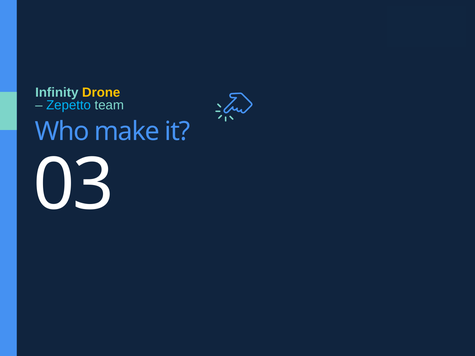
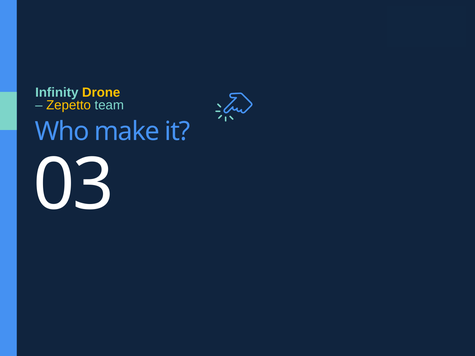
Zepetto colour: light blue -> yellow (69, 105)
